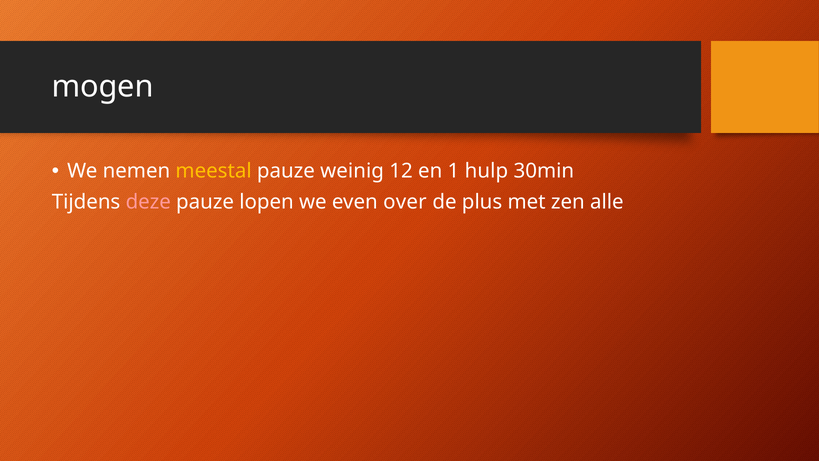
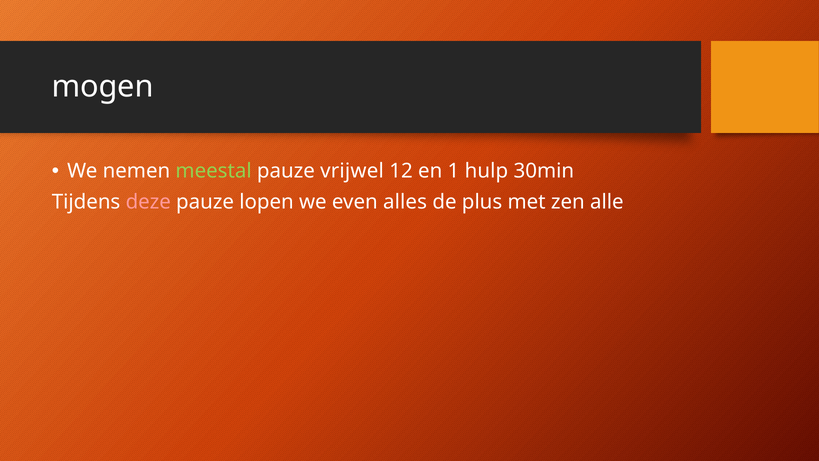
meestal colour: yellow -> light green (214, 171)
weinig: weinig -> vrijwel (352, 171)
over: over -> alles (405, 202)
